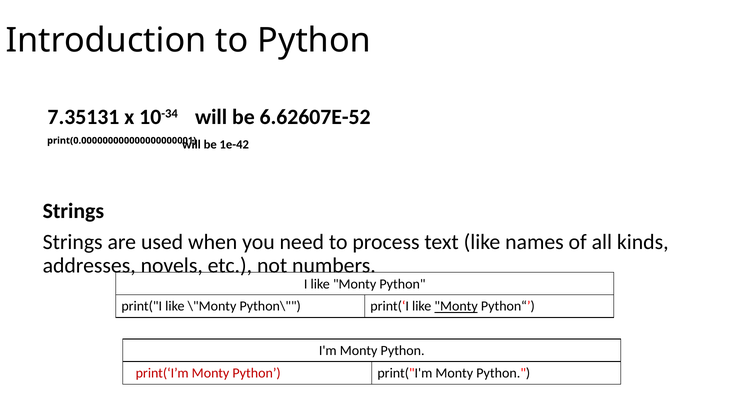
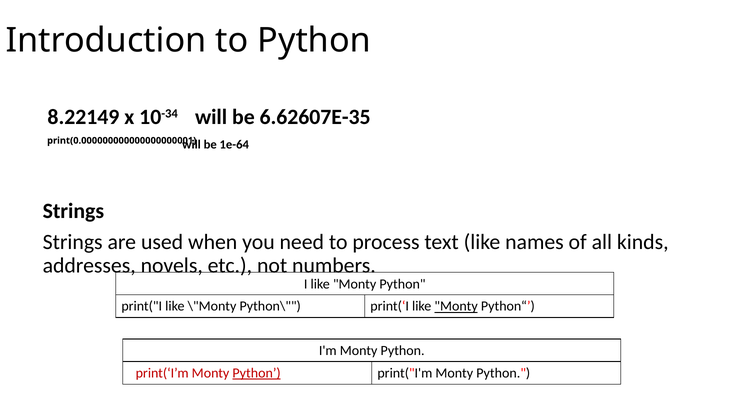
7.35131: 7.35131 -> 8.22149 (83, 117)
6.62607E-52: 6.62607E-52 -> 6.62607E-35 (315, 117)
1e-42: 1e-42 -> 1e-64 (234, 145)
Python underline: none -> present (257, 373)
